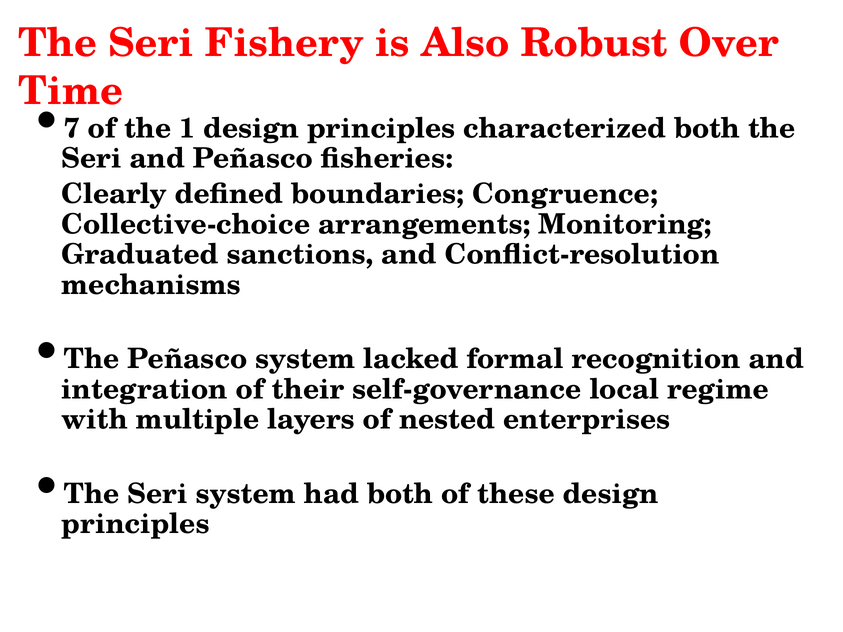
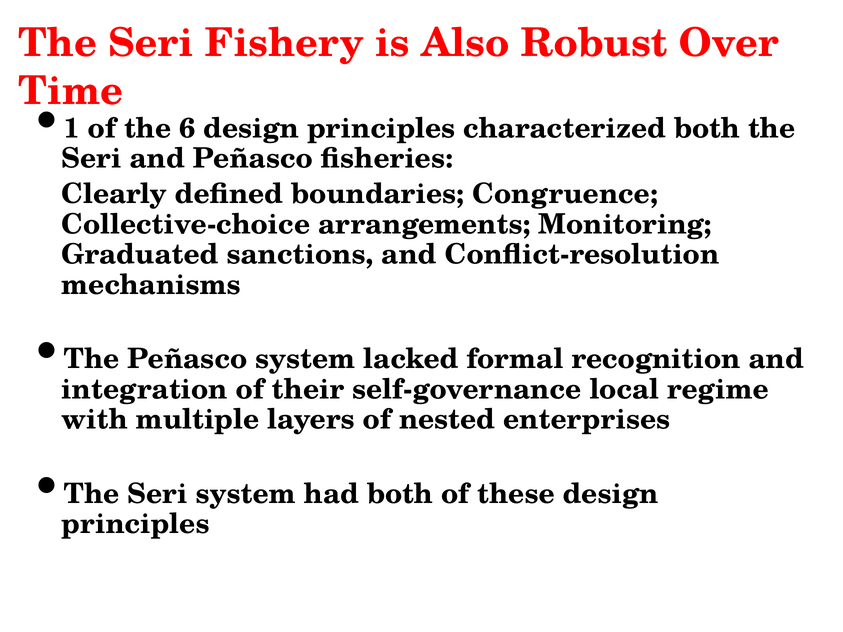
7: 7 -> 1 (72, 128)
1: 1 -> 6 (187, 128)
